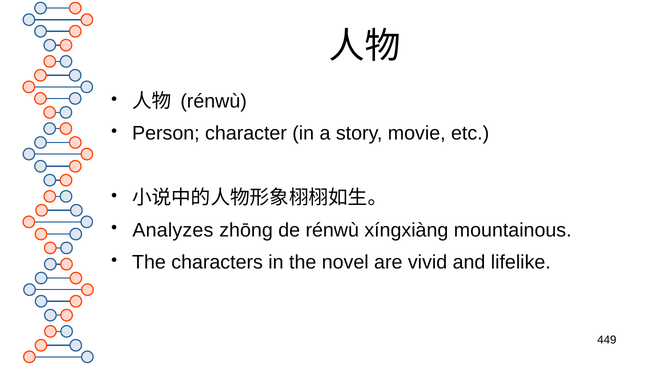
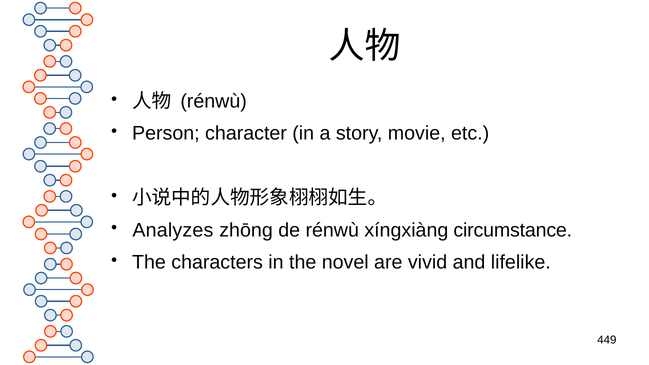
mountainous: mountainous -> circumstance (513, 230)
